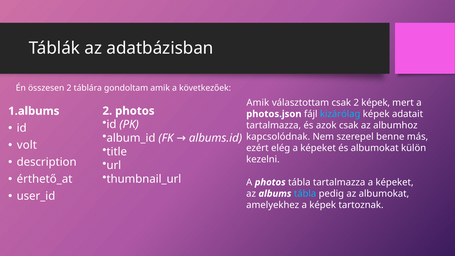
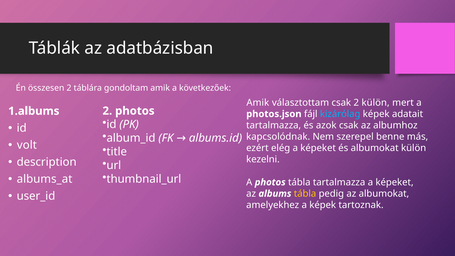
2 képek: képek -> külön (376, 103)
érthető_at: érthető_at -> albums_at (45, 179)
tábla colour: light blue -> yellow (305, 194)
